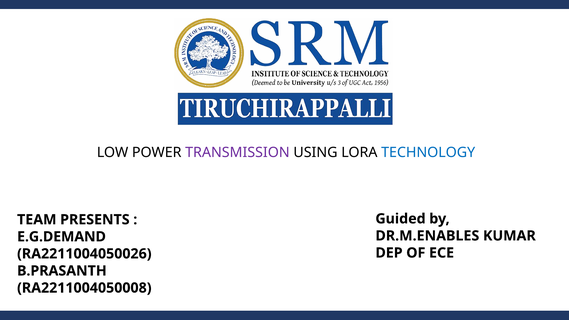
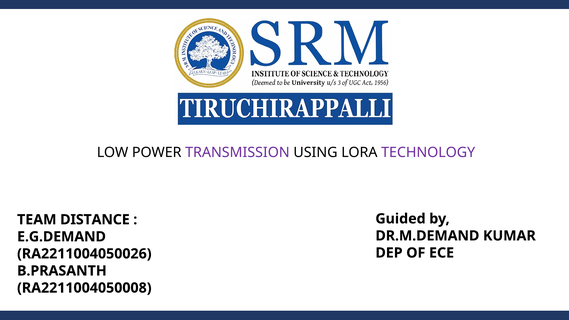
TECHNOLOGY colour: blue -> purple (428, 152)
PRESENTS: PRESENTS -> DISTANCE (95, 220)
DR.M.ENABLES: DR.M.ENABLES -> DR.M.DEMAND (427, 236)
